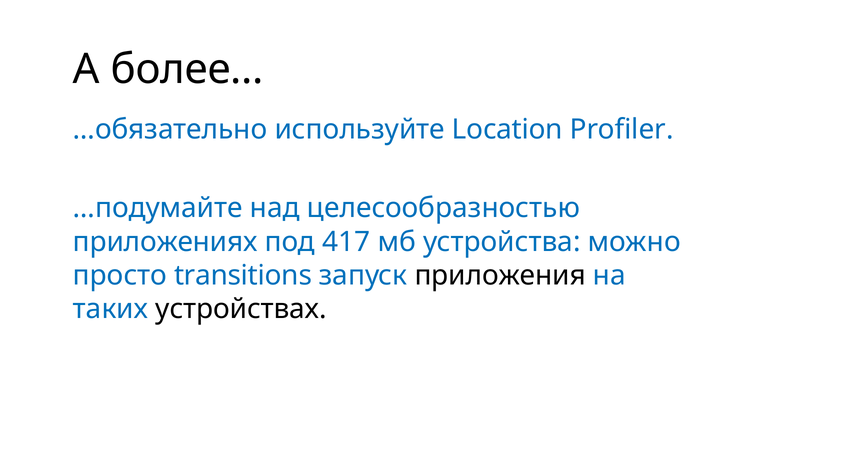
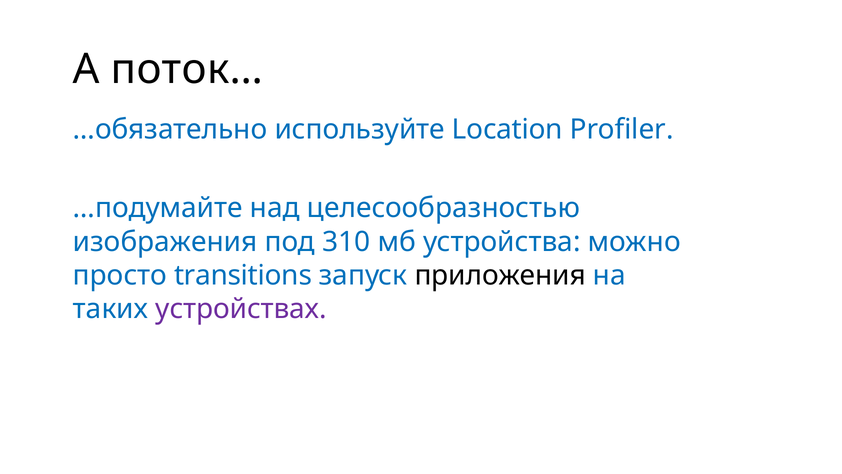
более…: более… -> поток… (187, 69)
приложениях: приложениях -> изображения (165, 242)
417: 417 -> 310 (346, 242)
устройствах colour: black -> purple (241, 309)
